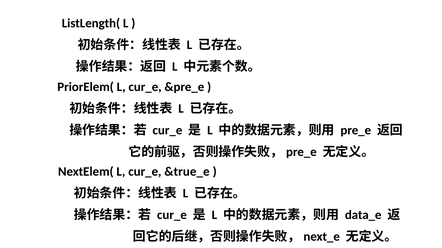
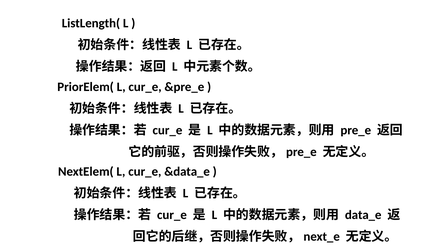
&true_e: &true_e -> &data_e (187, 172)
